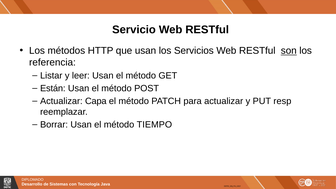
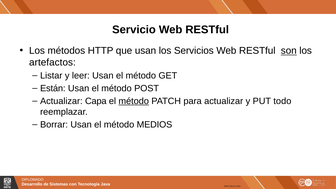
referencia: referencia -> artefactos (52, 62)
método underline: none -> present (134, 101)
resp: resp -> todo (282, 101)
TIEMPO: TIEMPO -> MEDIOS (154, 125)
